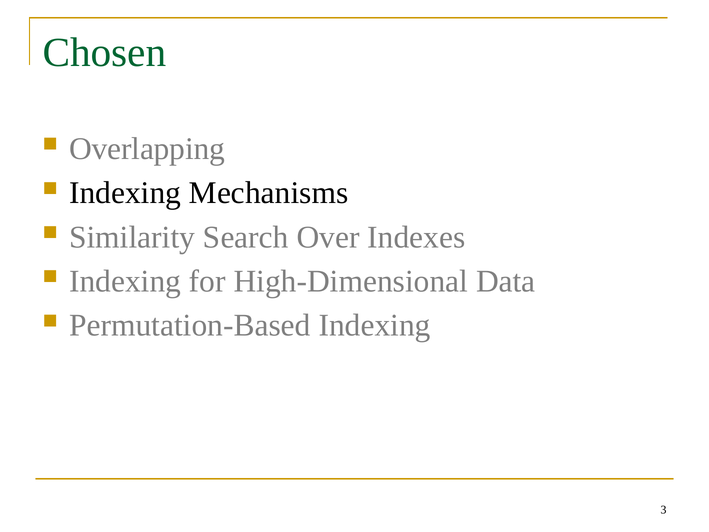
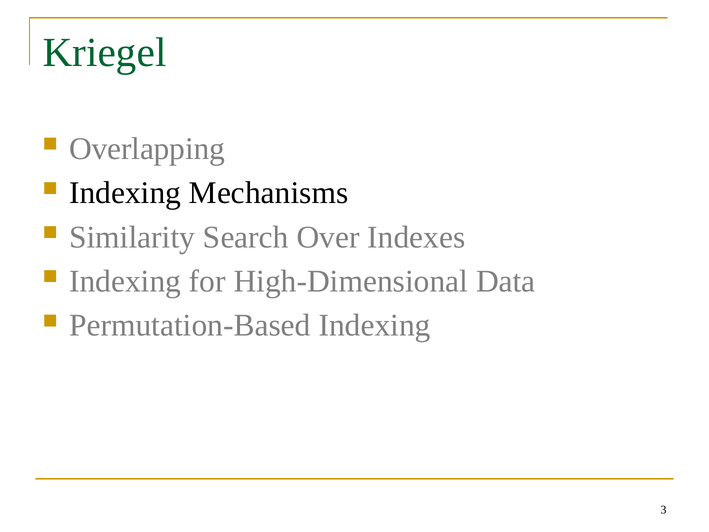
Chosen: Chosen -> Kriegel (105, 53)
